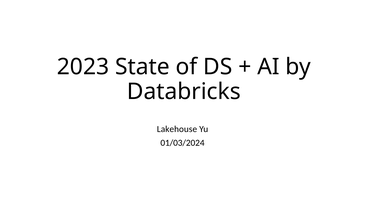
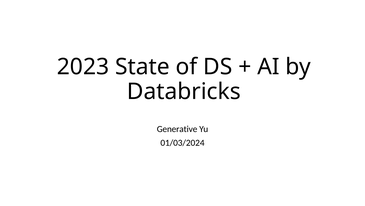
Lakehouse: Lakehouse -> Generative (177, 129)
